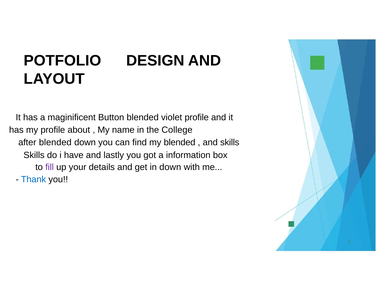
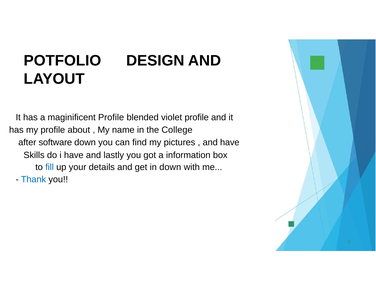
maginificent Button: Button -> Profile (111, 118)
after blended: blended -> software (55, 143)
my blended: blended -> pictures (180, 143)
and skills: skills -> have (230, 143)
fill colour: purple -> blue (50, 168)
